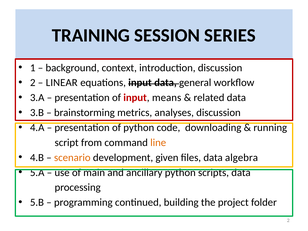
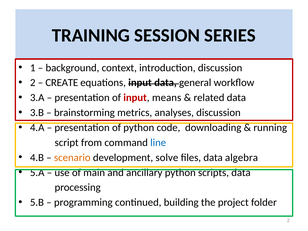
LINEAR: LINEAR -> CREATE (62, 83)
line colour: orange -> blue (158, 143)
given: given -> solve (167, 158)
